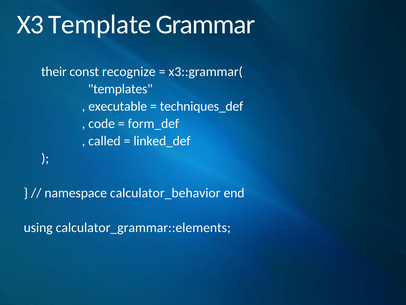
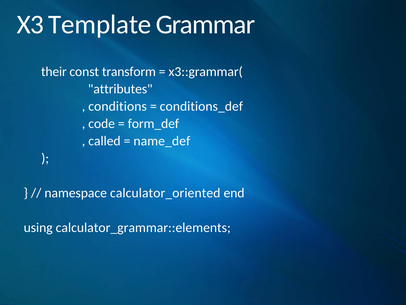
recognize: recognize -> transform (129, 72)
templates: templates -> attributes (120, 89)
executable: executable -> conditions (118, 106)
techniques_def: techniques_def -> conditions_def (201, 106)
linked_def: linked_def -> name_def (162, 141)
calculator_behavior: calculator_behavior -> calculator_oriented (165, 193)
